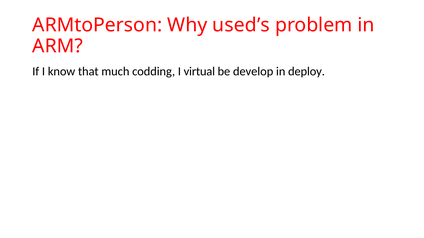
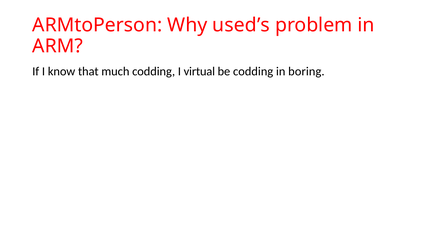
be develop: develop -> codding (253, 72)
deploy: deploy -> boring (306, 72)
